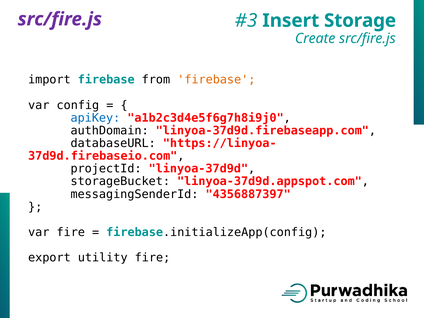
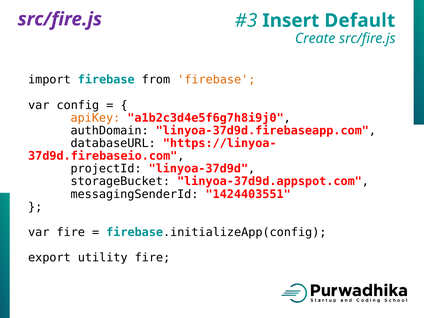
Storage: Storage -> Default (360, 21)
apiKey colour: blue -> orange (95, 118)
4356887397: 4356887397 -> 1424403551 (248, 194)
